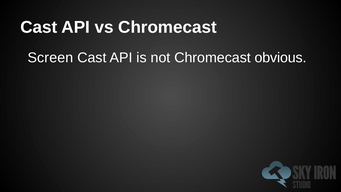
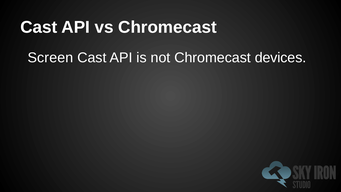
obvious: obvious -> devices (280, 58)
